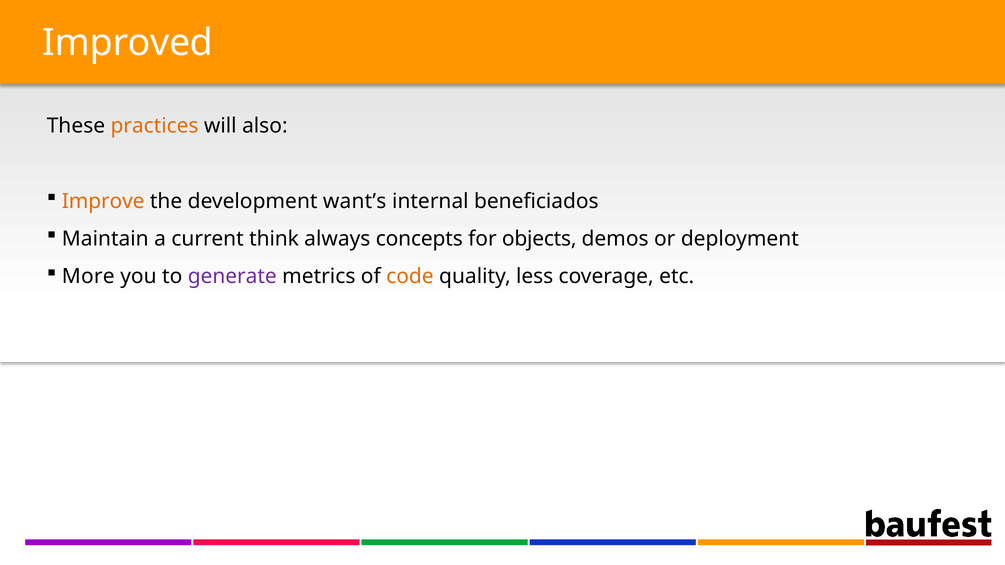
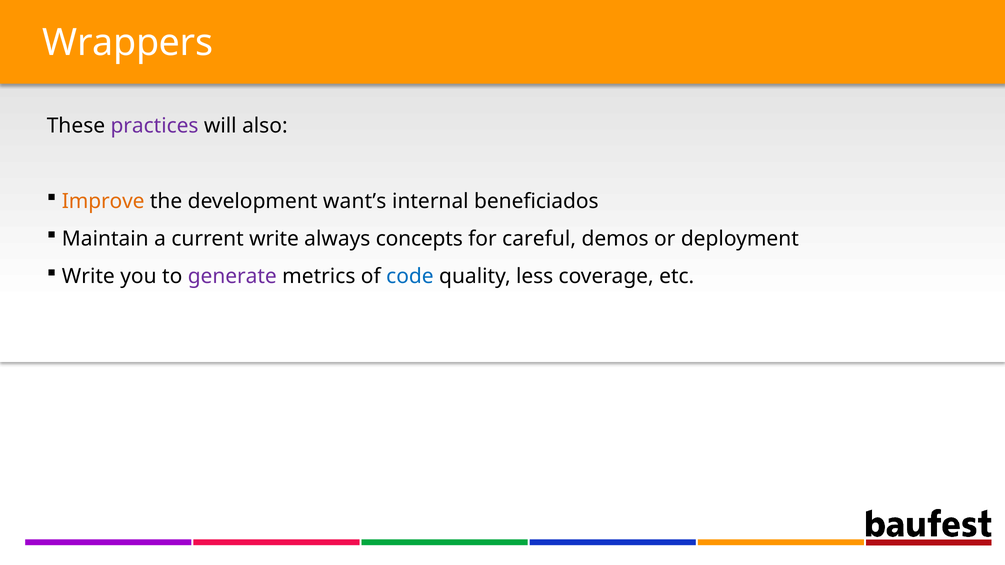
Improved: Improved -> Wrappers (128, 43)
practices colour: orange -> purple (154, 126)
current think: think -> write (274, 239)
objects: objects -> careful (539, 239)
More: More -> Write (88, 277)
code colour: orange -> blue (410, 277)
